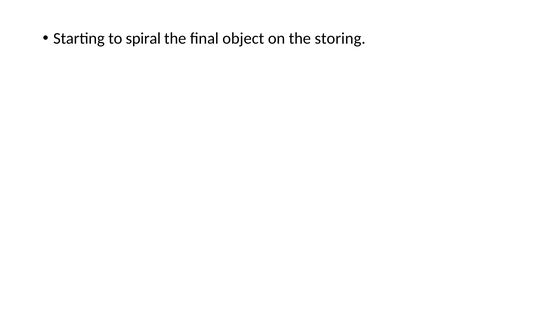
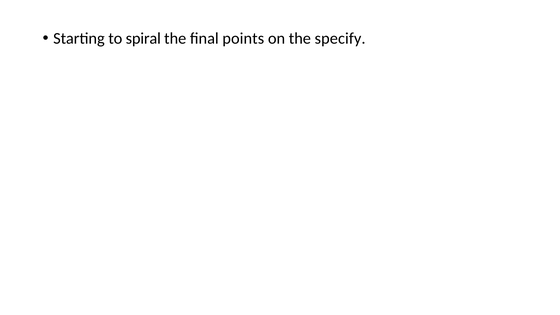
object: object -> points (243, 38)
storing: storing -> specify (340, 38)
